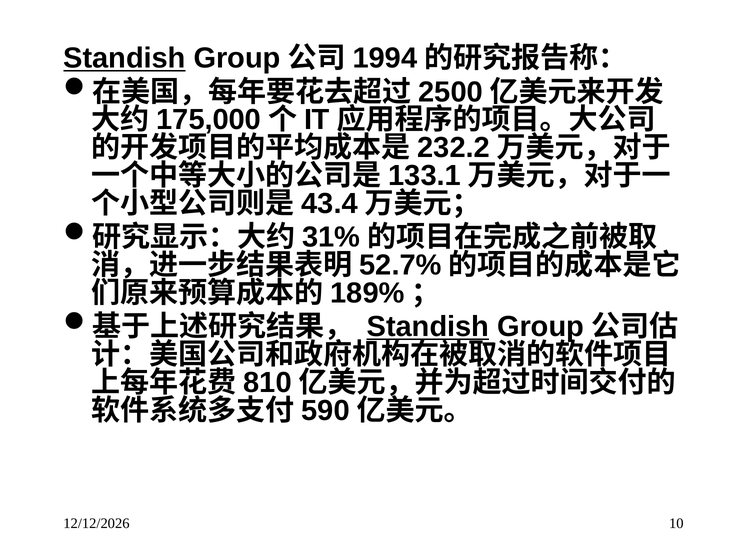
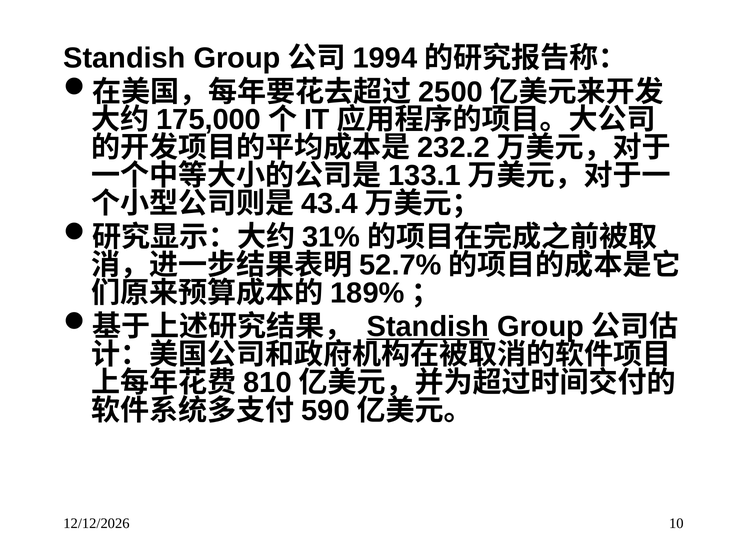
Standish underline: present -> none (124, 58)
